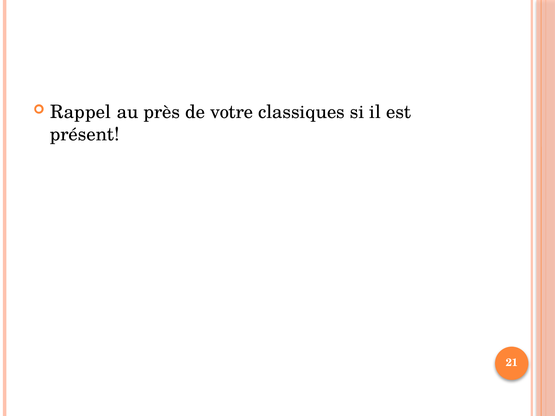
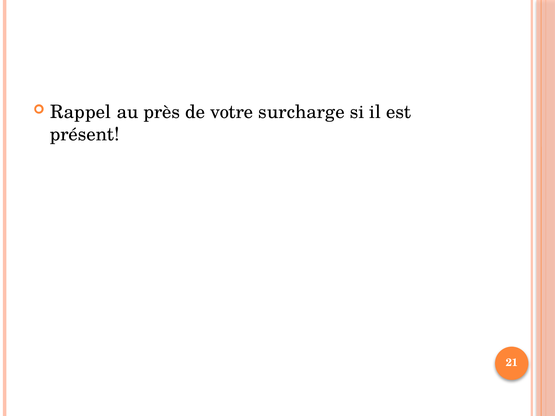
classiques: classiques -> surcharge (301, 112)
